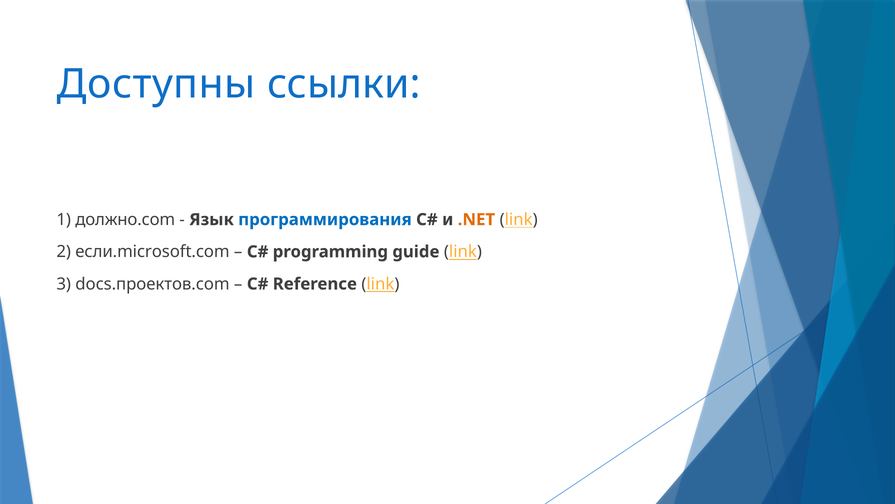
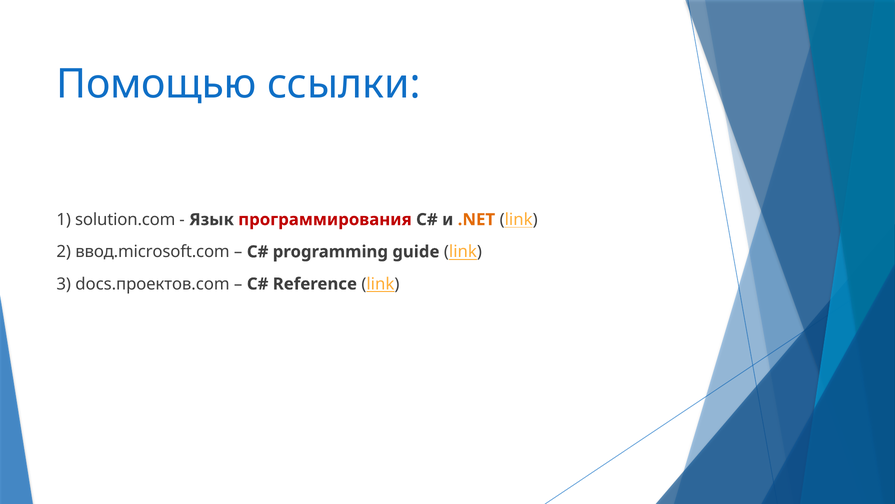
Доступны: Доступны -> Помощью (157, 84)
должно.com: должно.com -> solution.com (125, 219)
программирования colour: blue -> red (325, 219)
если.microsoft.com: если.microsoft.com -> ввод.microsoft.com (152, 252)
